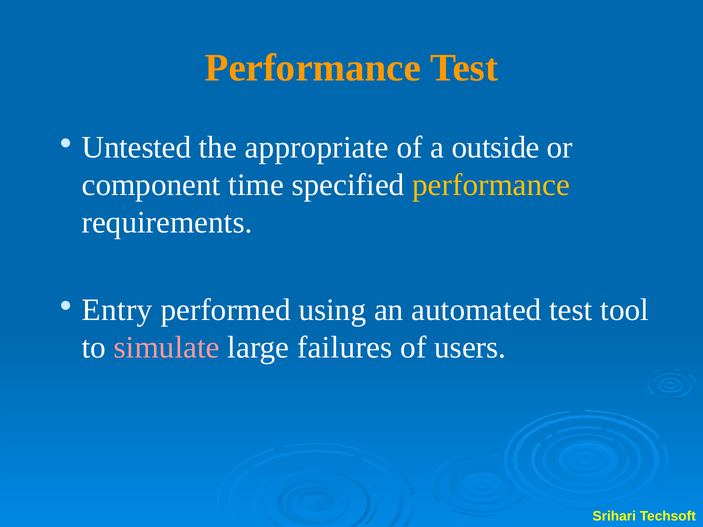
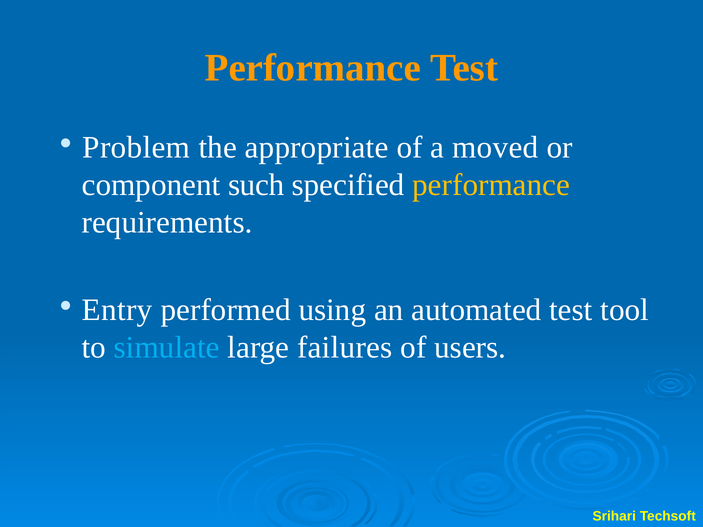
Untested: Untested -> Problem (136, 147)
outside: outside -> moved (495, 147)
time: time -> such (256, 185)
simulate colour: pink -> light blue (167, 347)
